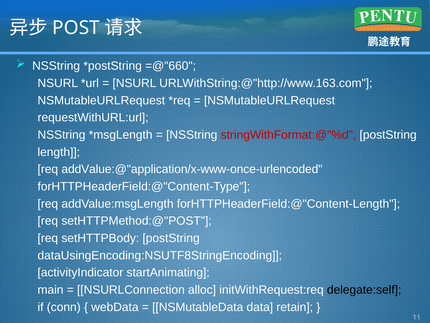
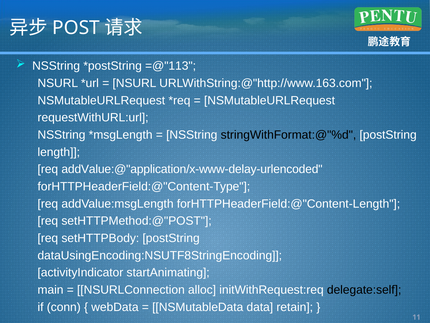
=@"660: =@"660 -> =@"113 (171, 66)
stringWithFormat:@"%d colour: red -> black (288, 135)
addValue:@"application/x-www-once-urlencoded: addValue:@"application/x-www-once-urlencoded -> addValue:@"application/x-www-delay-urlencoded (192, 169)
